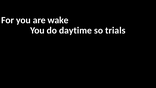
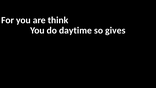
wake: wake -> think (58, 20)
trials: trials -> gives (115, 30)
